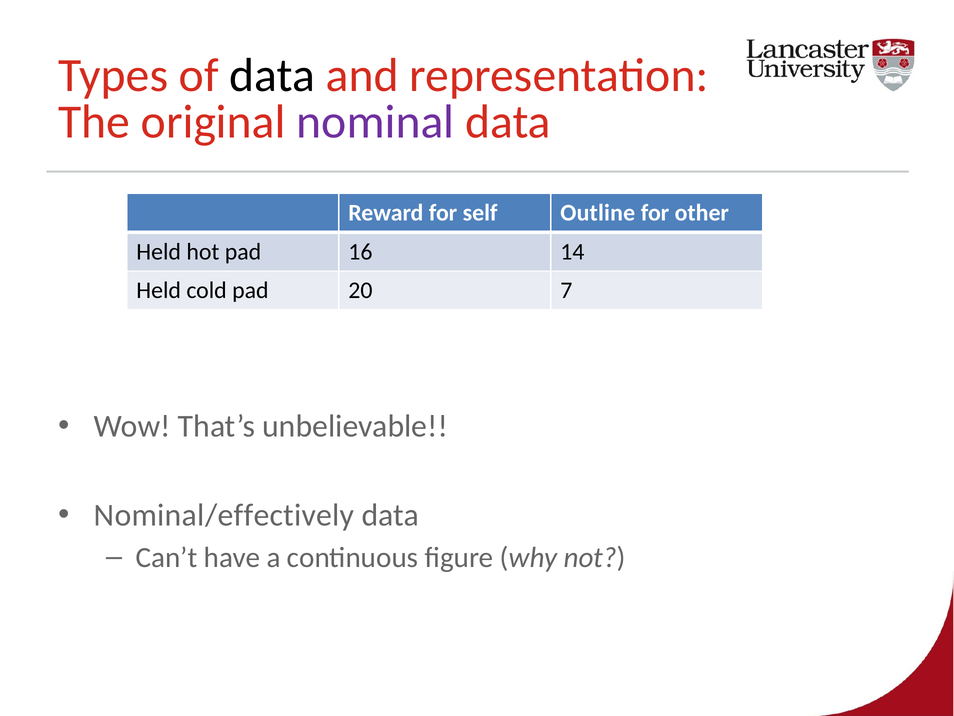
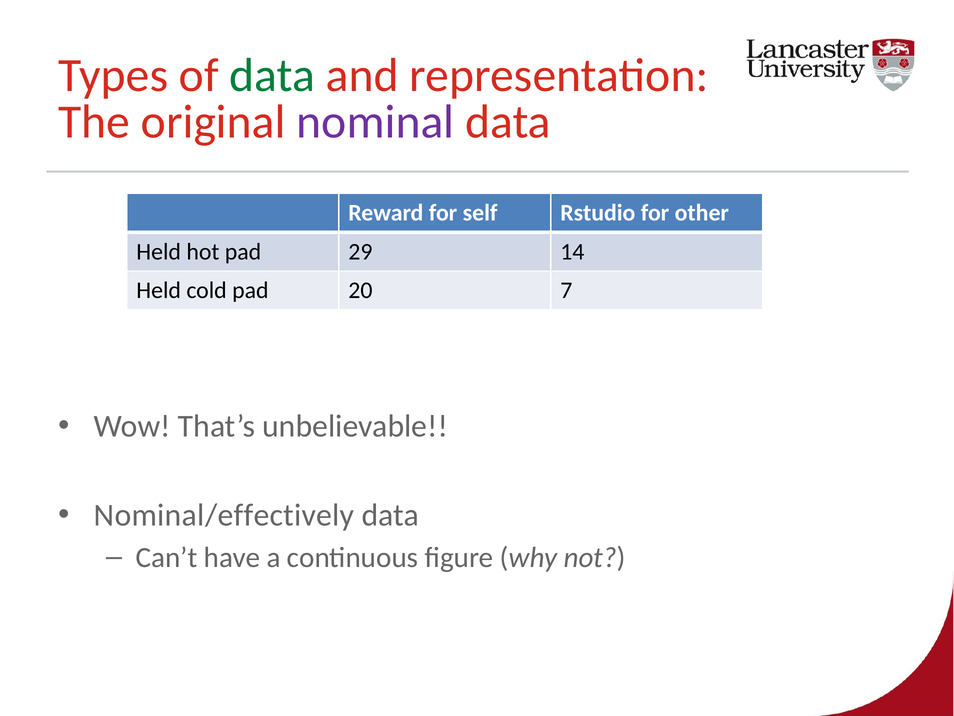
data colour: black -> green (272, 76)
Outline: Outline -> Rstudio (598, 213)
16: 16 -> 29 (360, 252)
